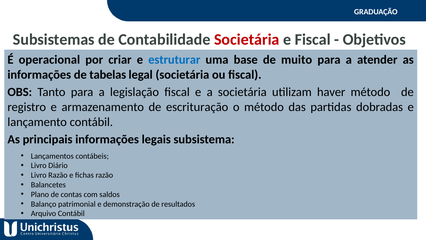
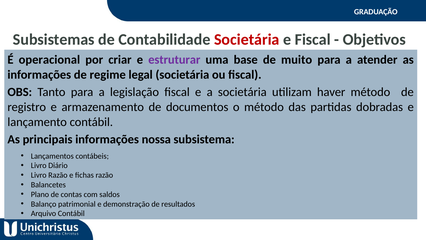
estruturar colour: blue -> purple (174, 60)
tabelas: tabelas -> regime (108, 74)
escrituração: escrituração -> documentos (197, 107)
legais: legais -> nossa (156, 139)
